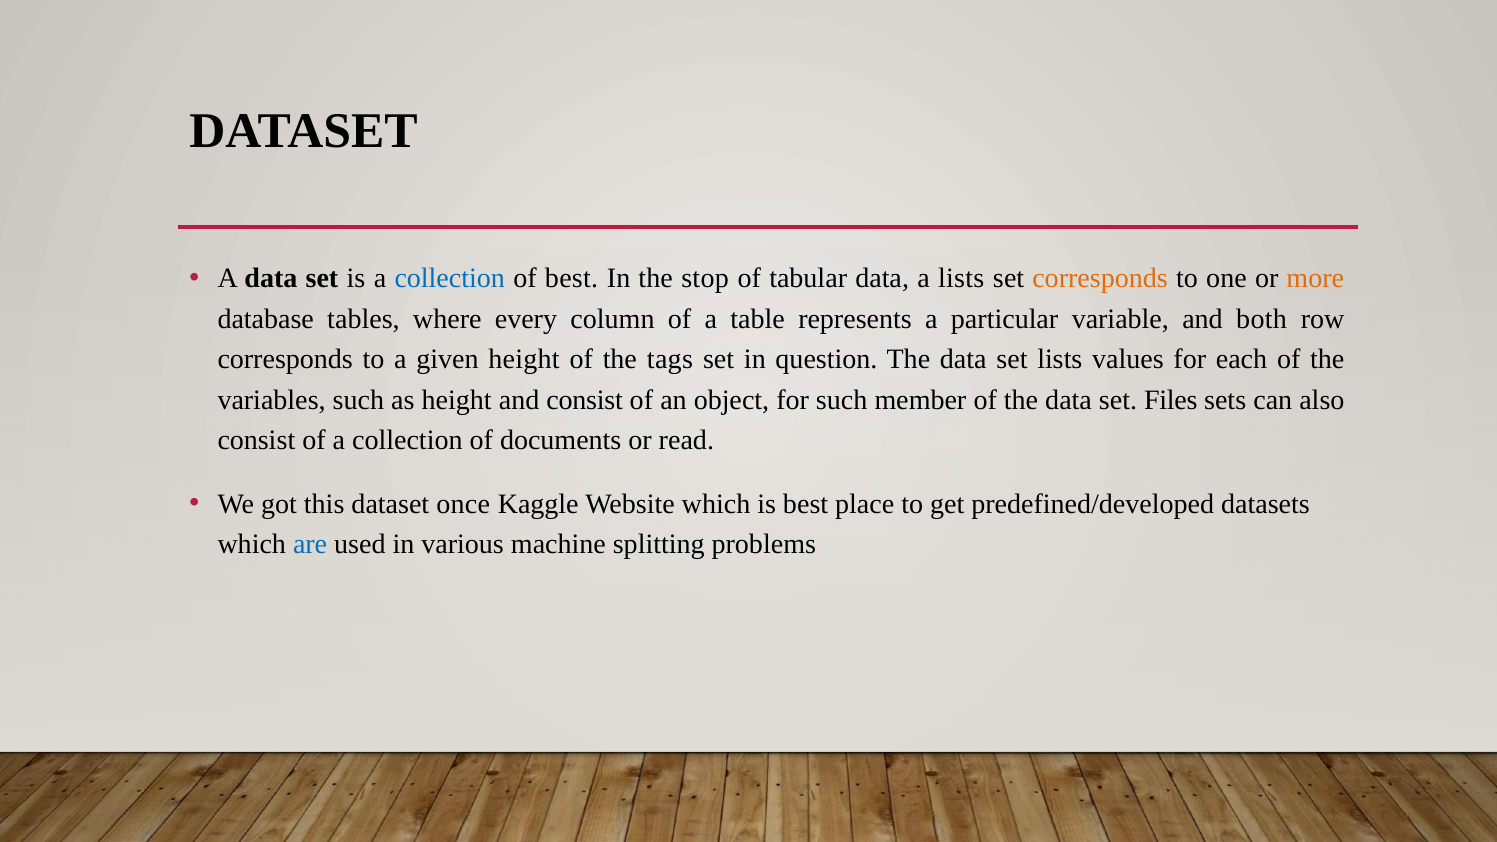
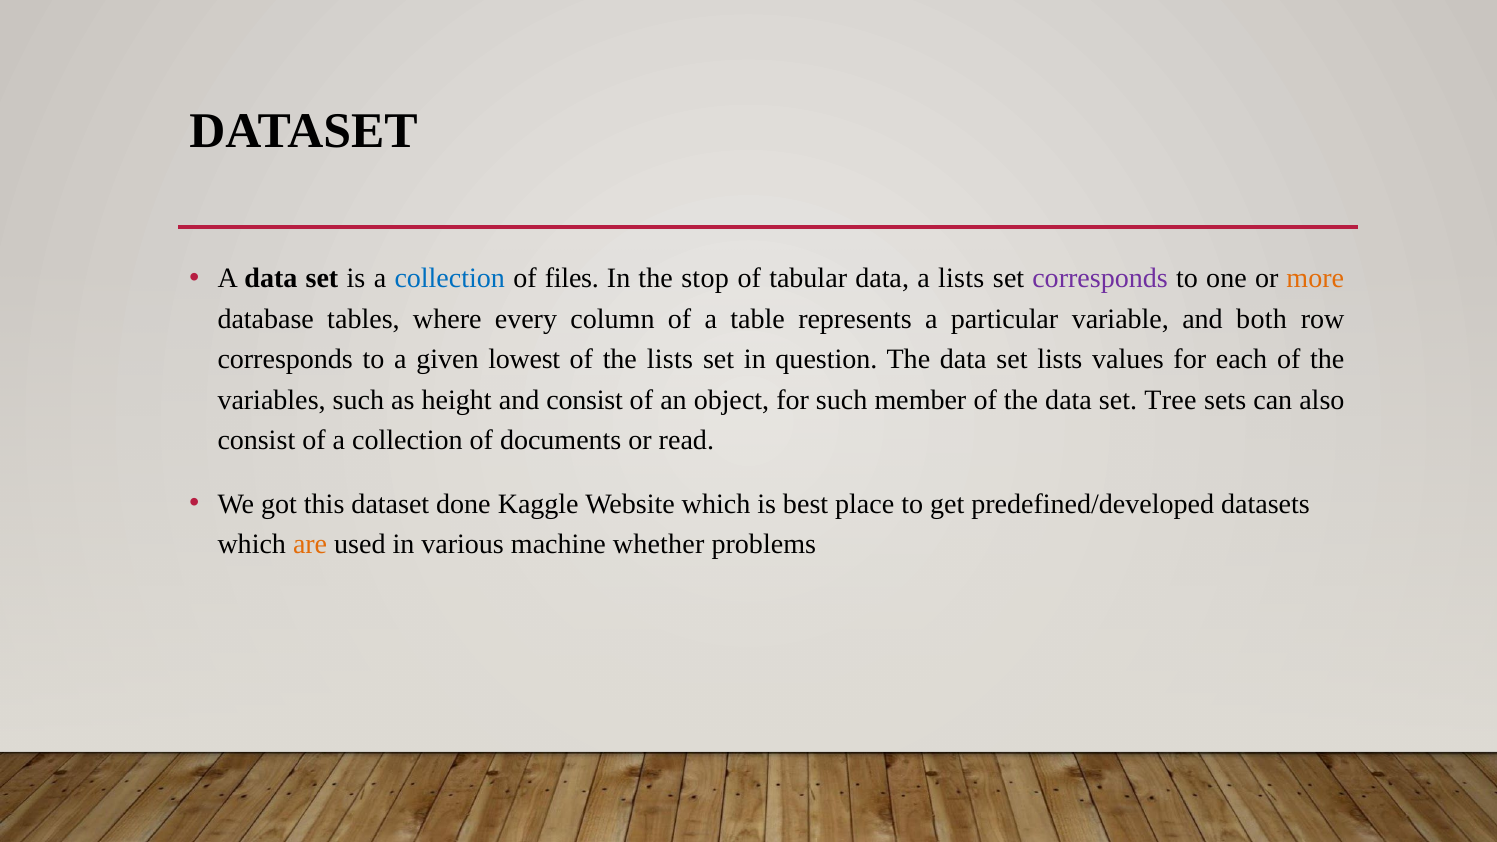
of best: best -> files (572, 279)
corresponds colour: orange -> purple (1100, 279)
given height: height -> lowest (524, 359)
the tags: tags -> lists (670, 359)
Files: Files -> Tree (1170, 400)
once: once -> done (463, 504)
are colour: blue -> orange (310, 544)
splitting: splitting -> whether (659, 544)
